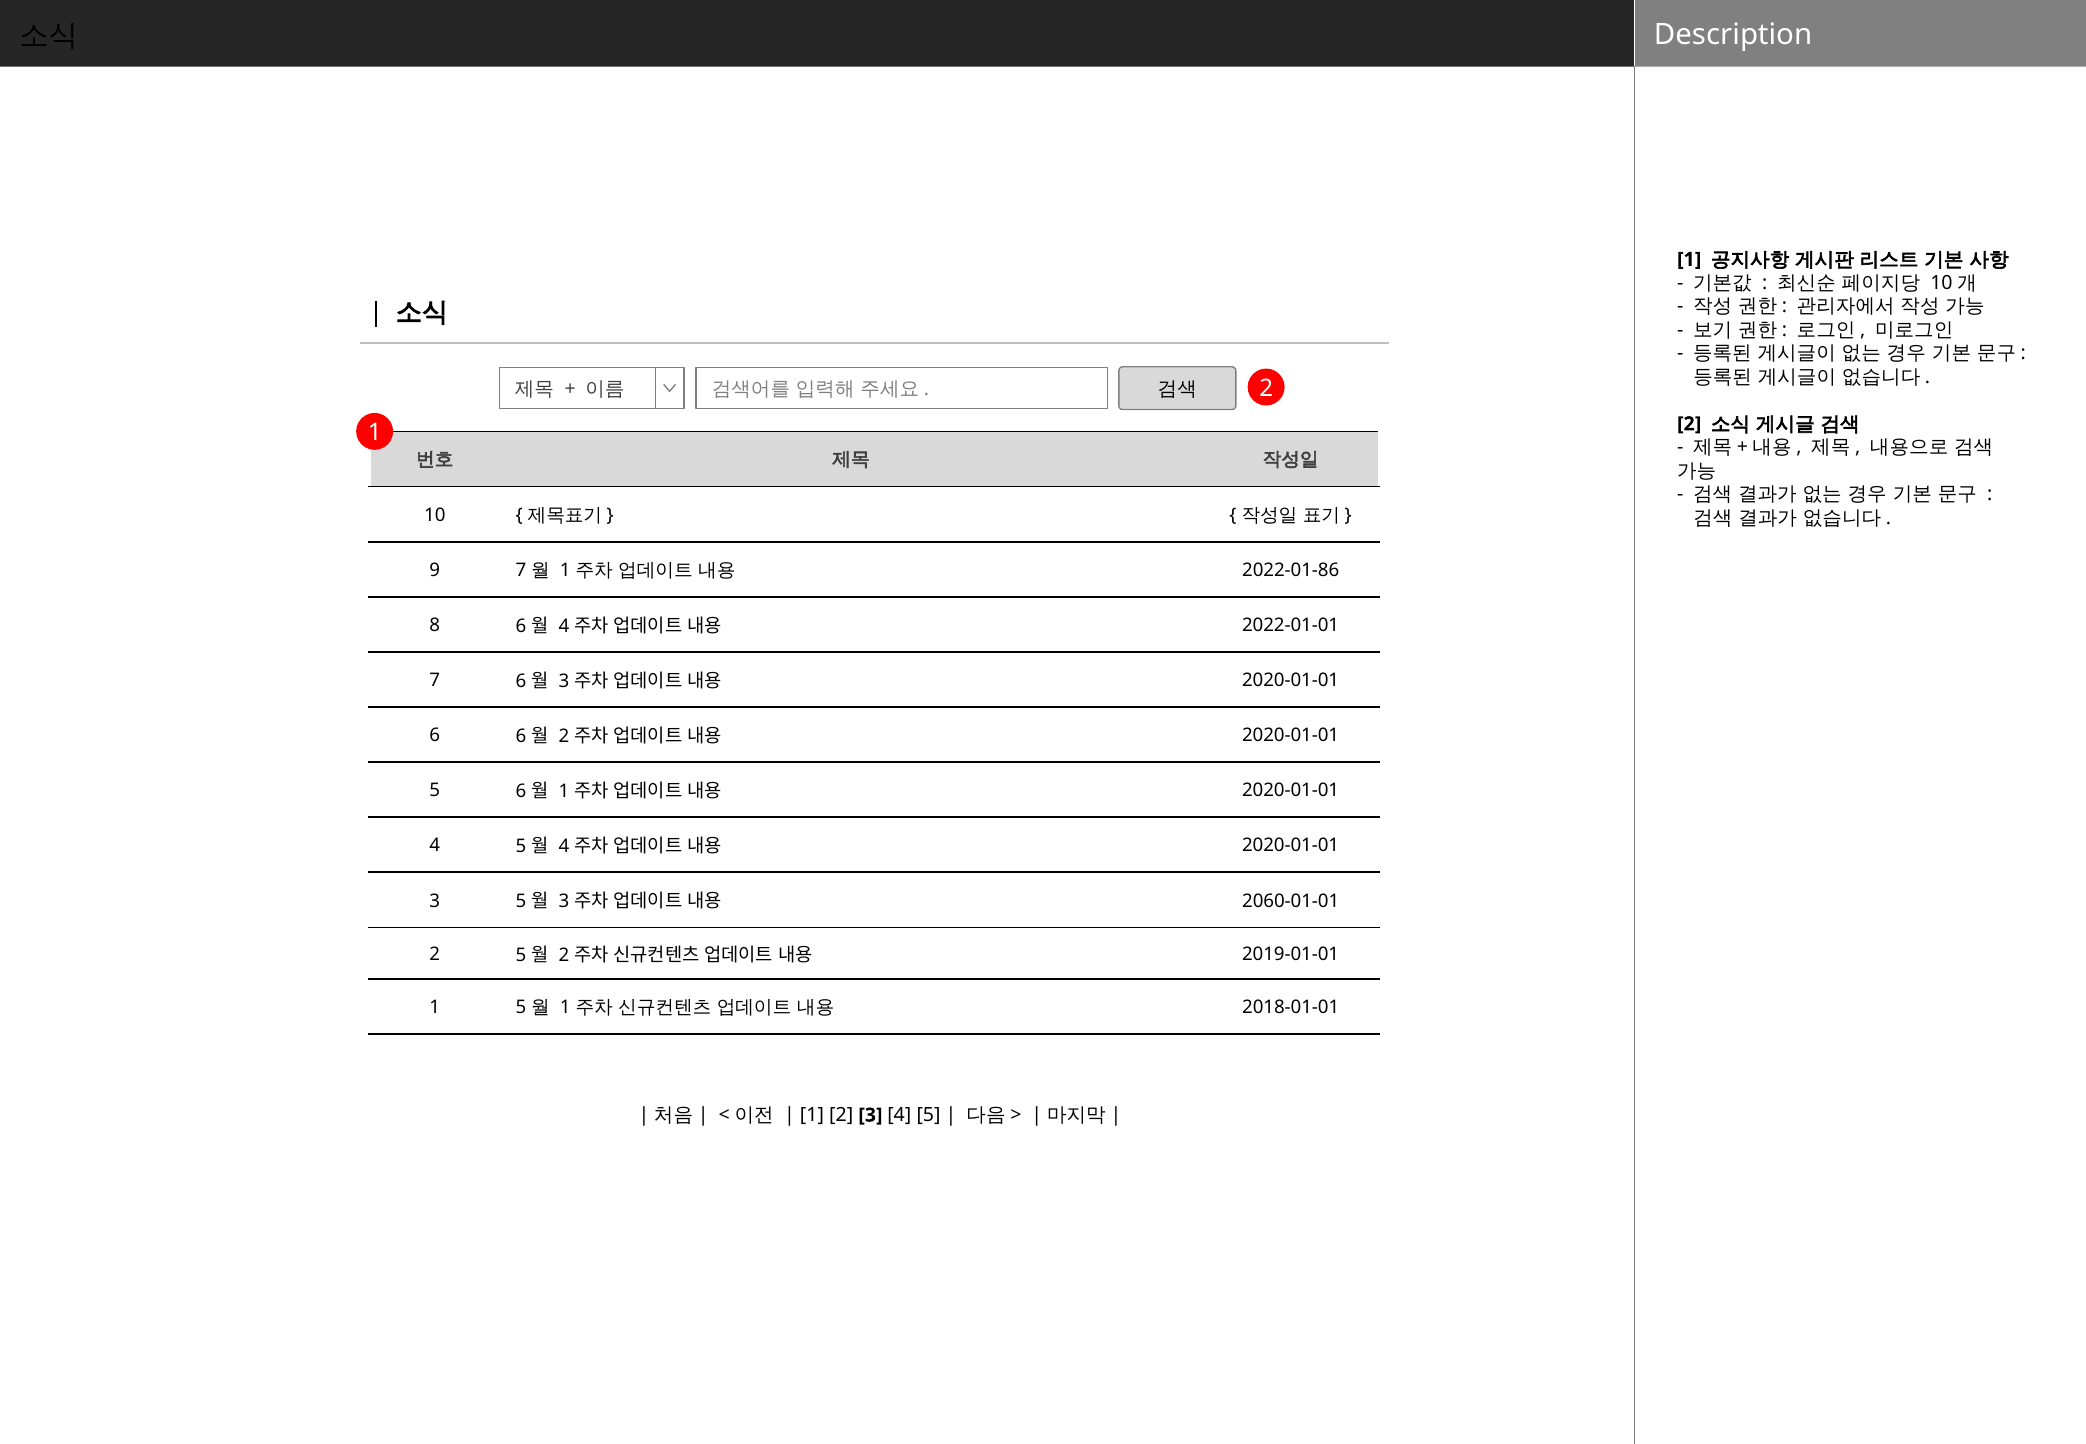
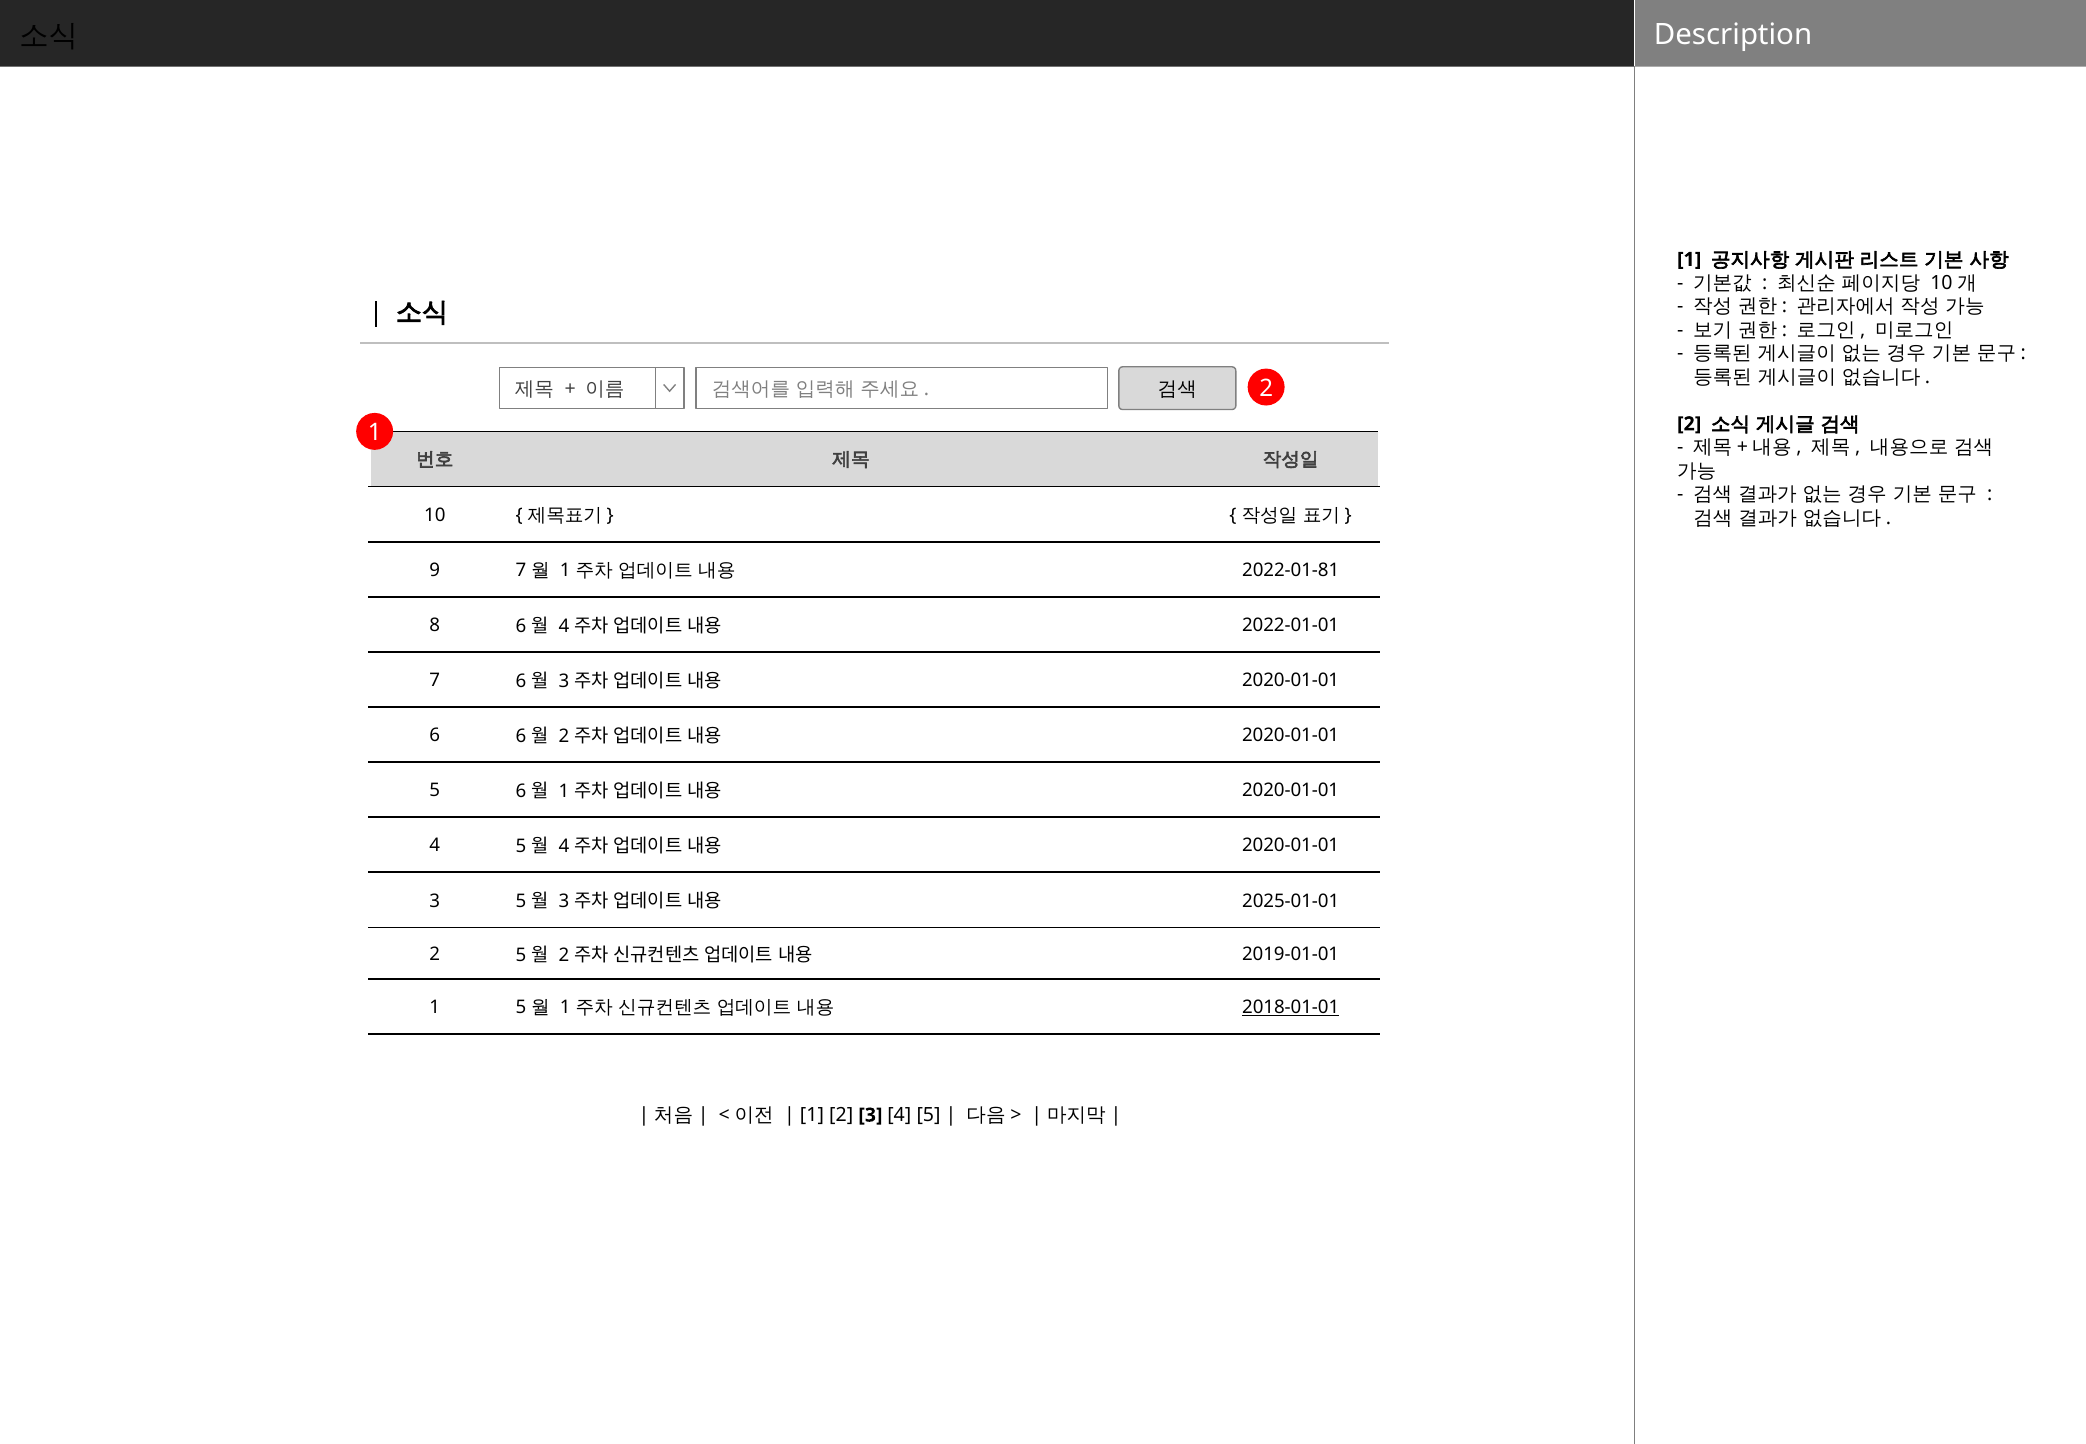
2022-01-86: 2022-01-86 -> 2022-01-81 (1291, 570)
2060-01-01: 2060-01-01 -> 2025-01-01 (1291, 901)
2018-01-01 underline: none -> present (1291, 1008)
